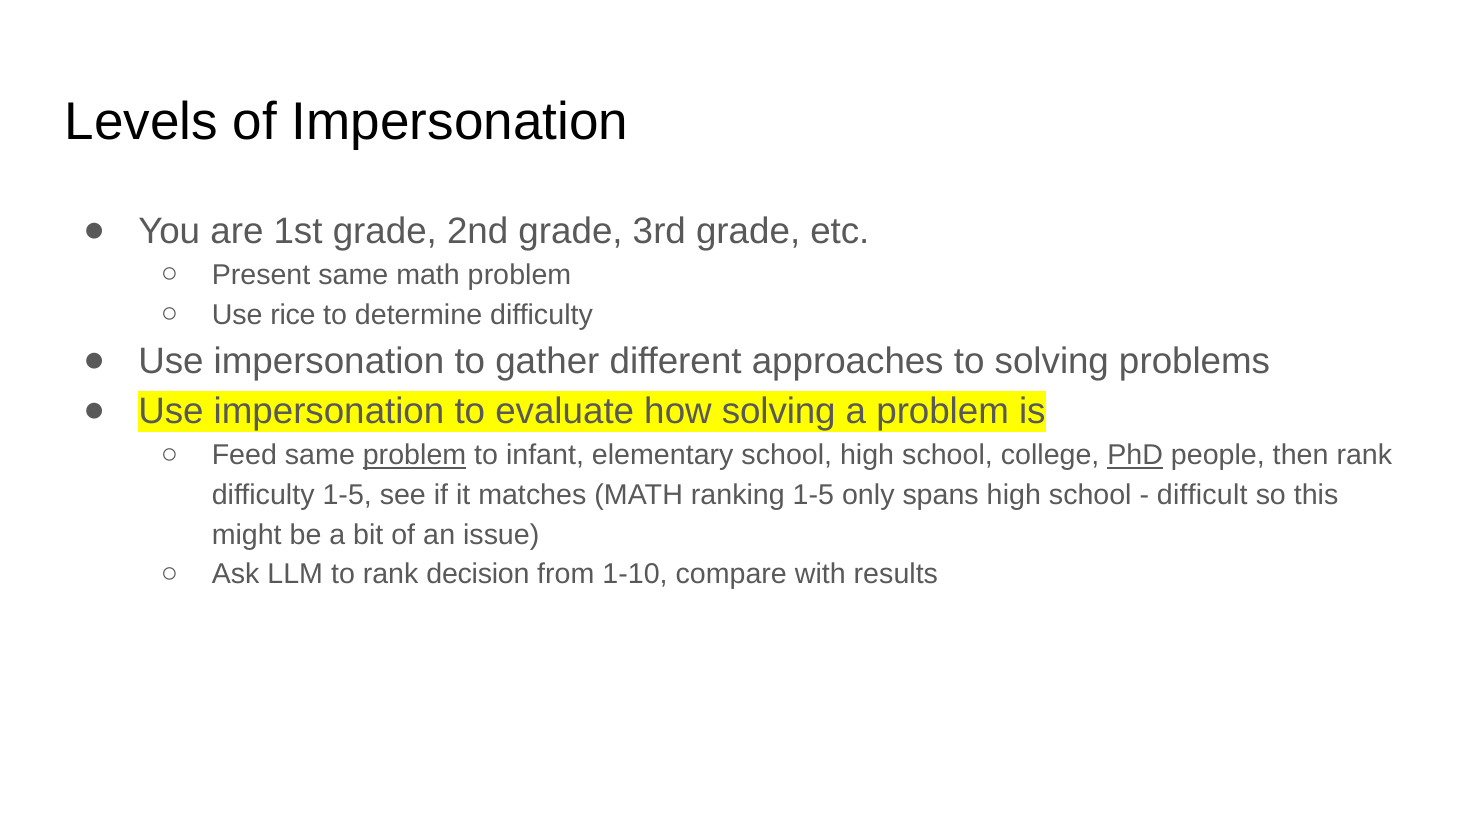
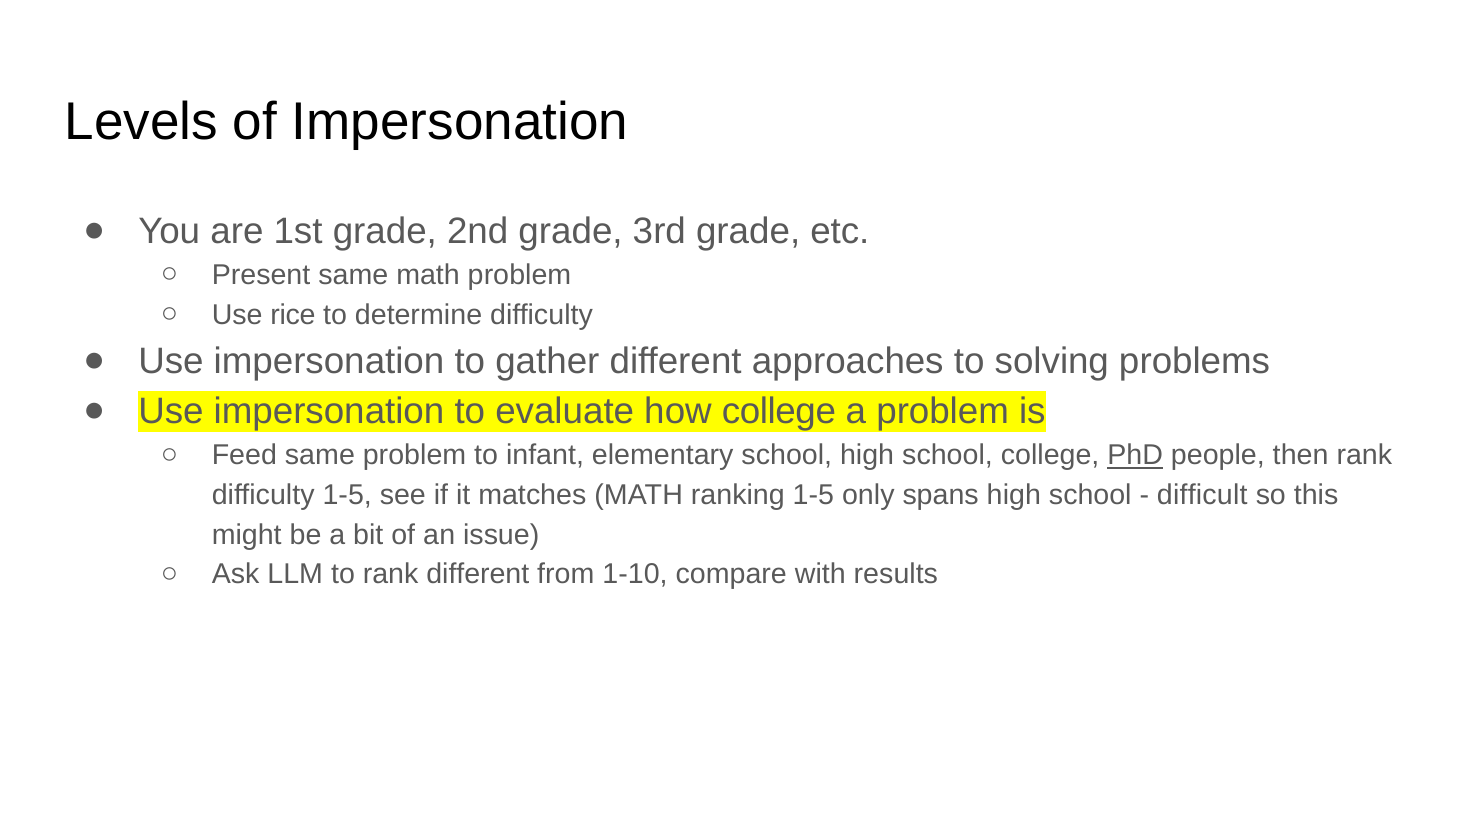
how solving: solving -> college (779, 412)
problem underline: present -> none (415, 455)
rank decision: decision -> different (478, 574)
